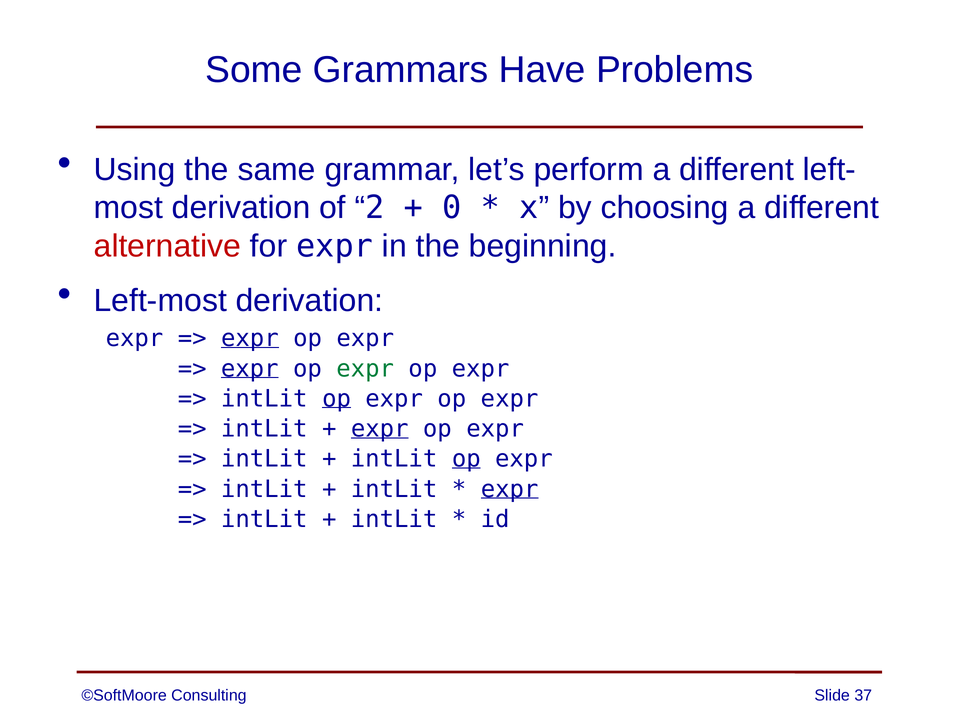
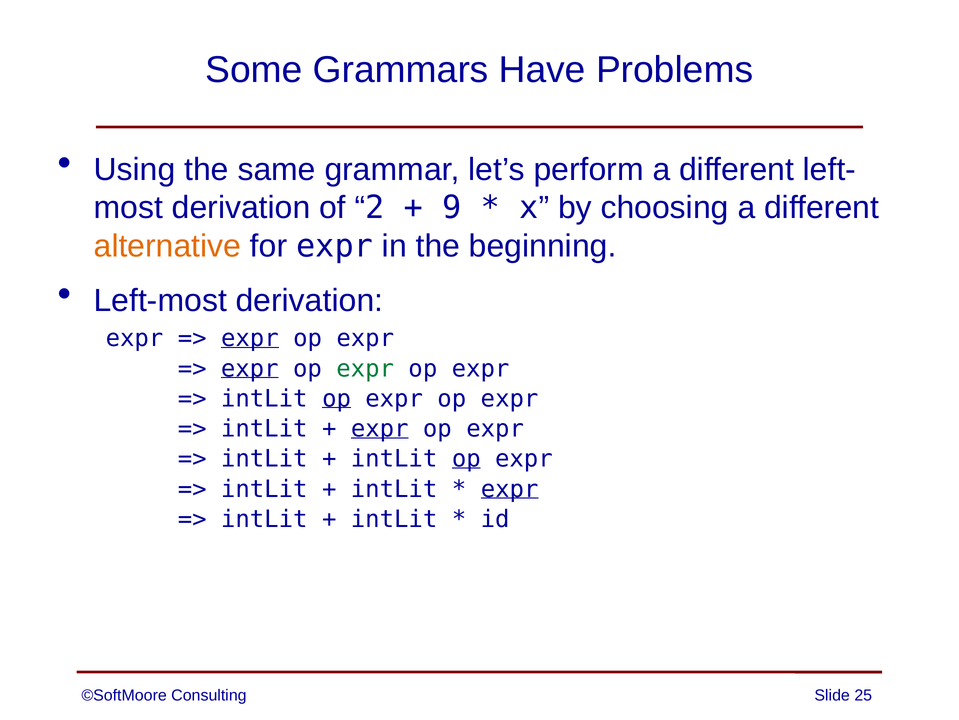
0: 0 -> 9 (452, 208)
alternative colour: red -> orange (167, 246)
37: 37 -> 25 (863, 695)
